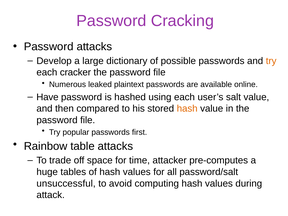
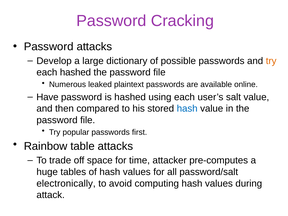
each cracker: cracker -> hashed (75, 72)
hash colour: orange -> blue (187, 109)
unsuccessful: unsuccessful -> electronically (66, 183)
